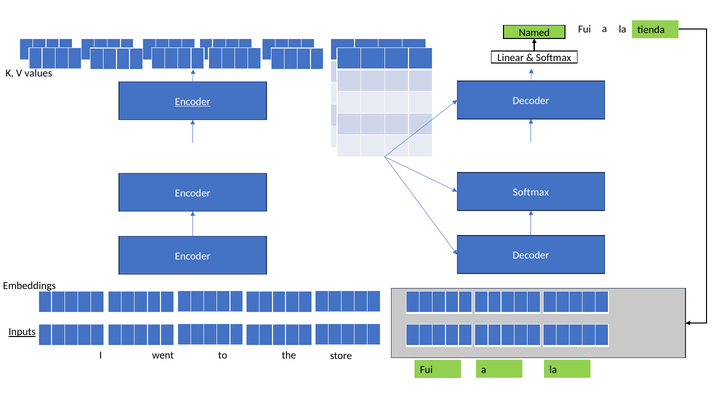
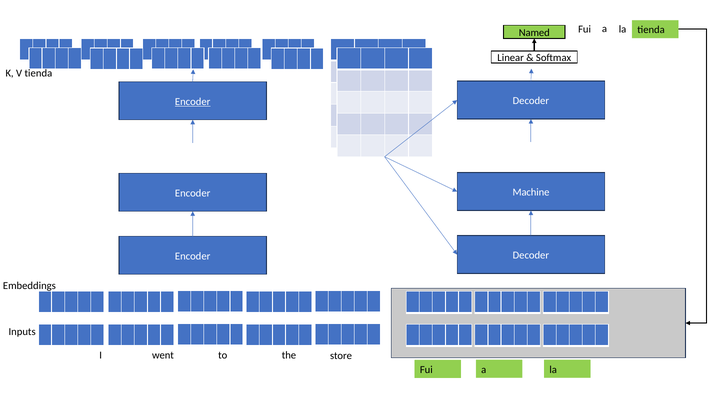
V values: values -> tienda (38, 73)
Softmax: Softmax -> Machine (531, 193)
Inputs underline: present -> none (22, 332)
